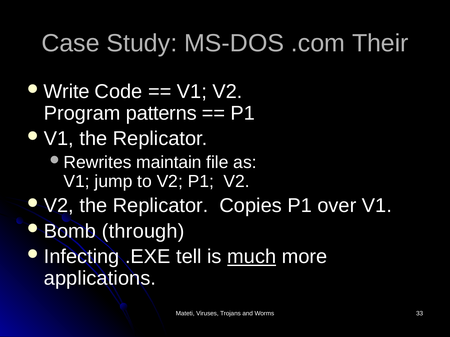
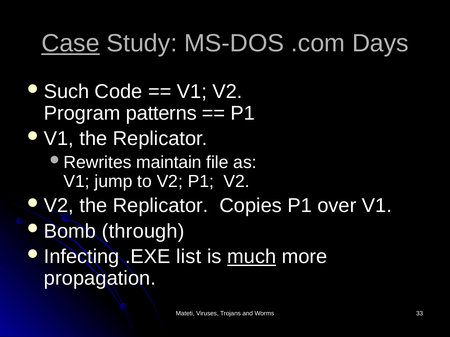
Case underline: none -> present (70, 43)
Their: Their -> Days (380, 43)
Write: Write -> Such (67, 92)
tell: tell -> list (189, 257)
applications: applications -> propagation (100, 279)
